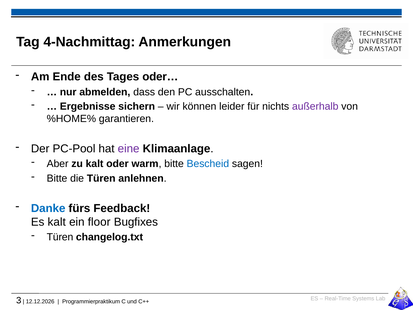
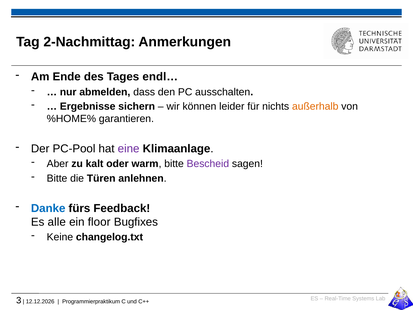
4-Nachmittag: 4-Nachmittag -> 2-Nachmittag (89, 42)
oder…: oder… -> endl… (160, 77)
außerhalb colour: purple -> orange (315, 106)
Bescheid colour: blue -> purple (208, 164)
Es kalt: kalt -> alle (57, 222)
Türen: Türen -> Keine (60, 237)
